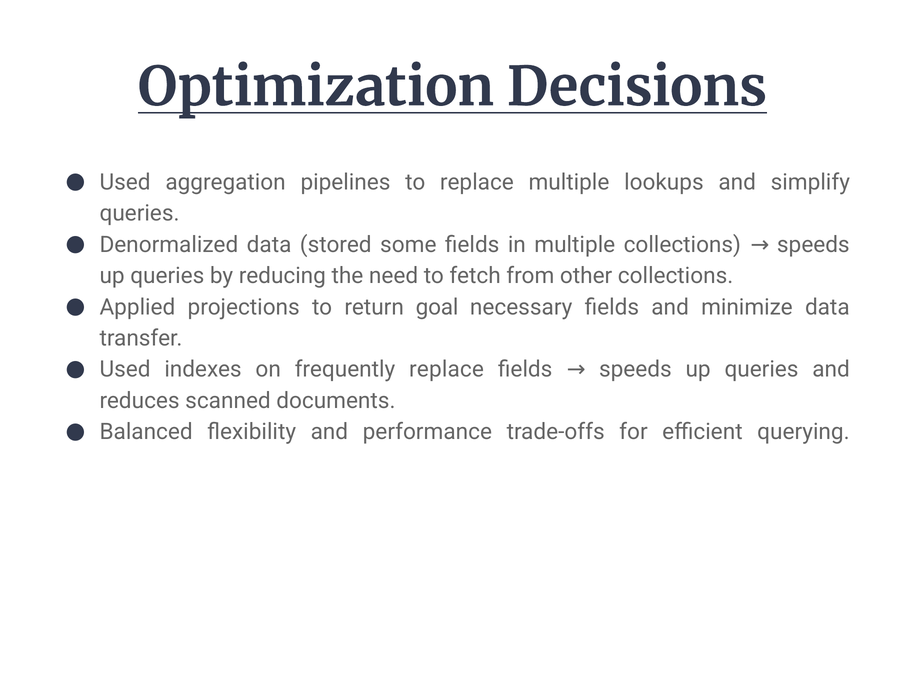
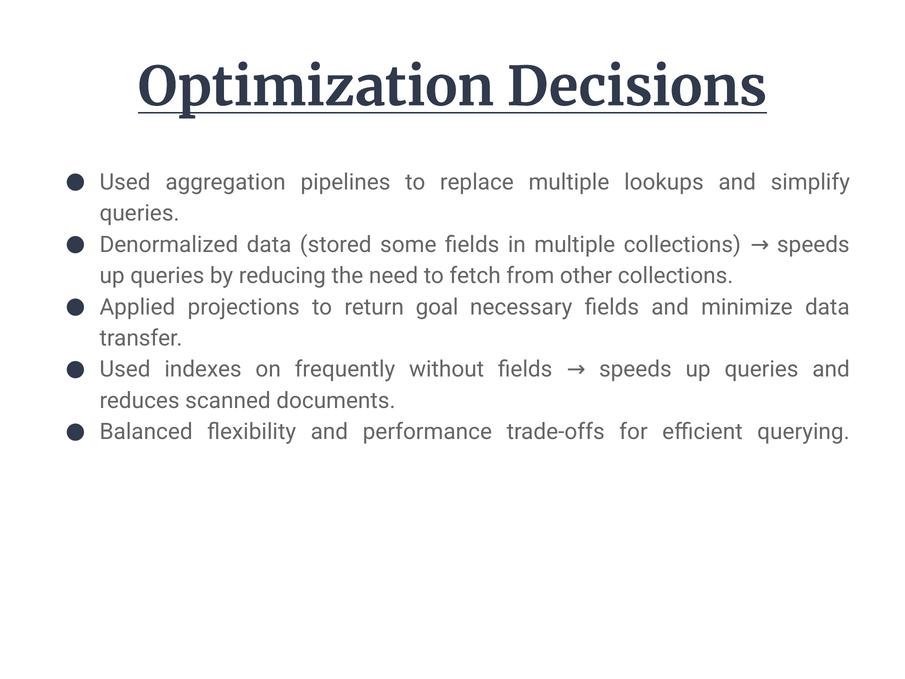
frequently replace: replace -> without (447, 369)
